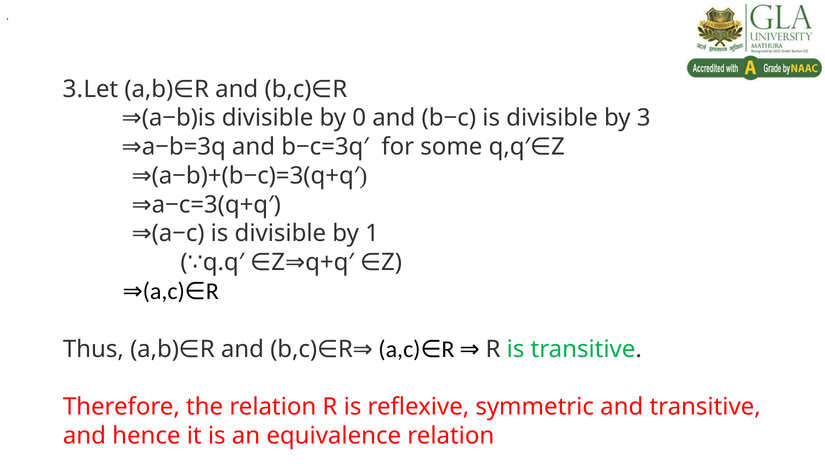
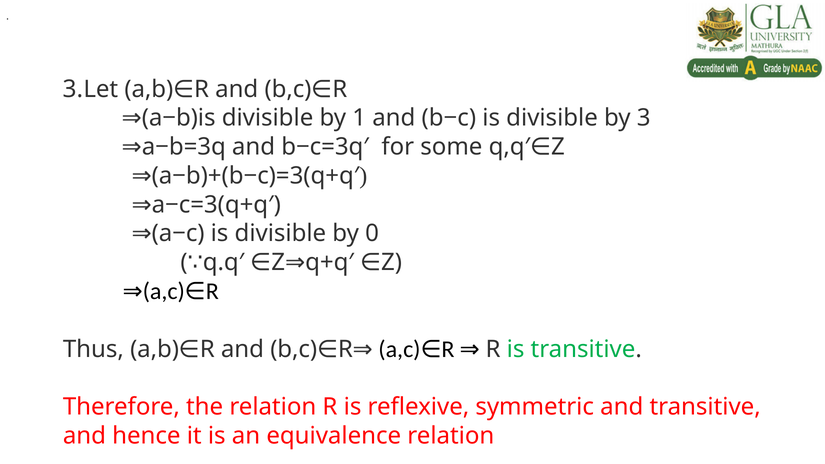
0: 0 -> 1 (359, 118)
1: 1 -> 0 (372, 234)
